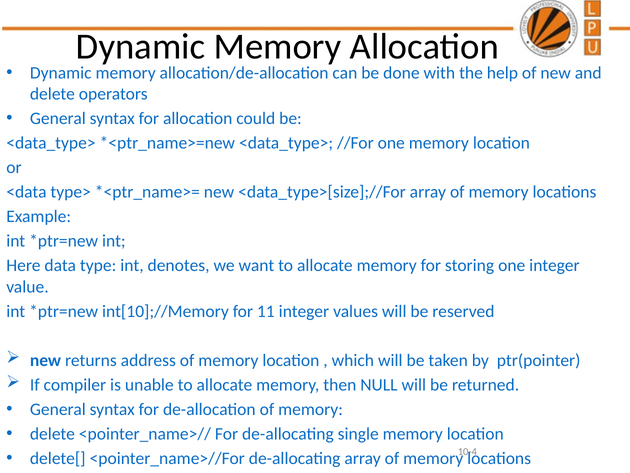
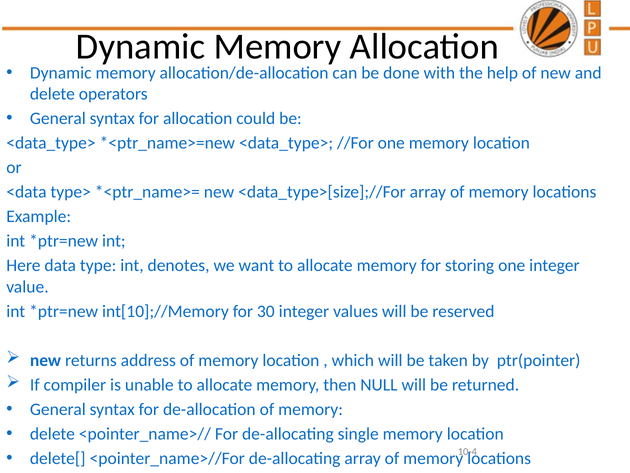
11: 11 -> 30 (266, 311)
